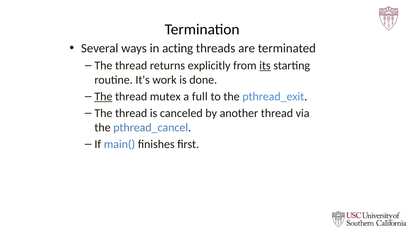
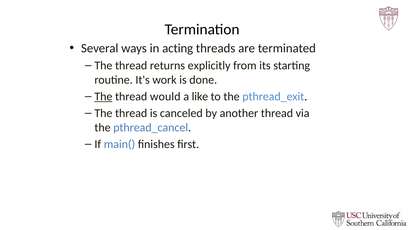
its underline: present -> none (265, 66)
mutex: mutex -> would (165, 97)
full: full -> like (200, 97)
